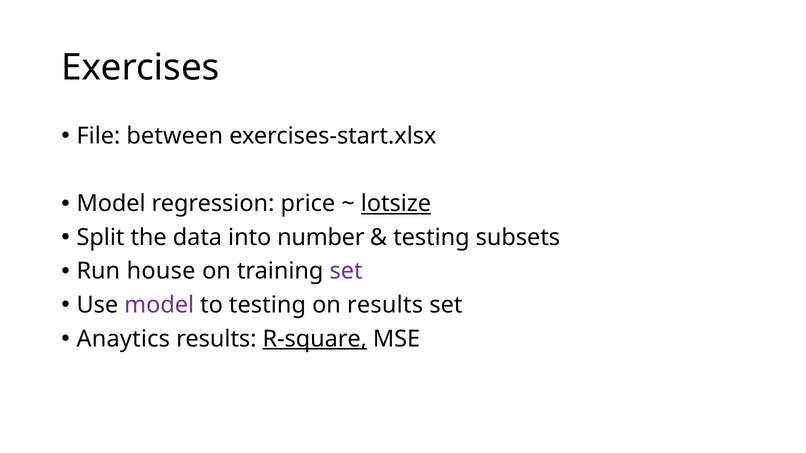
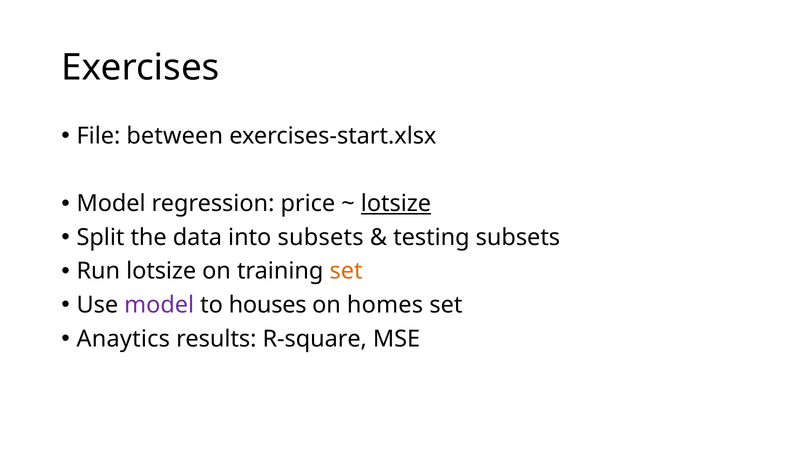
into number: number -> subsets (321, 238)
Run house: house -> lotsize (161, 271)
set colour: purple -> orange (346, 271)
to testing: testing -> houses (268, 305)
on results: results -> homes (385, 305)
R-square underline: present -> none (315, 339)
